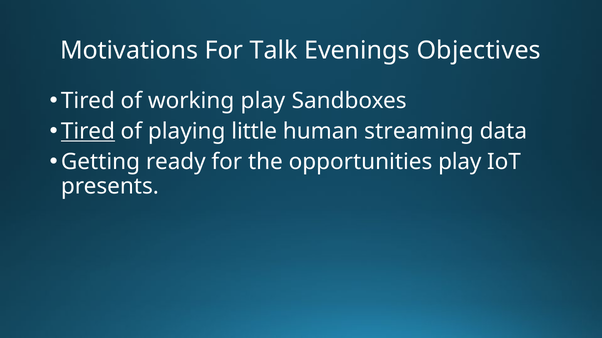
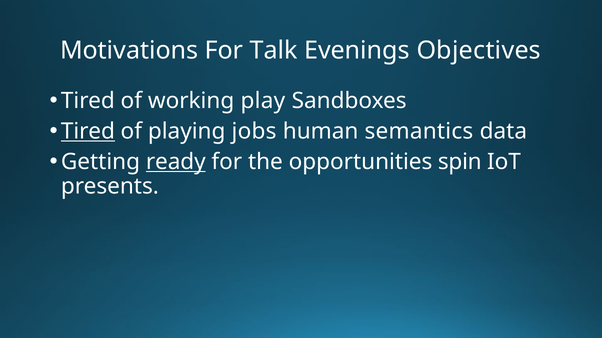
little: little -> jobs (254, 132)
streaming: streaming -> semantics (419, 132)
ready underline: none -> present (176, 162)
opportunities play: play -> spin (460, 162)
